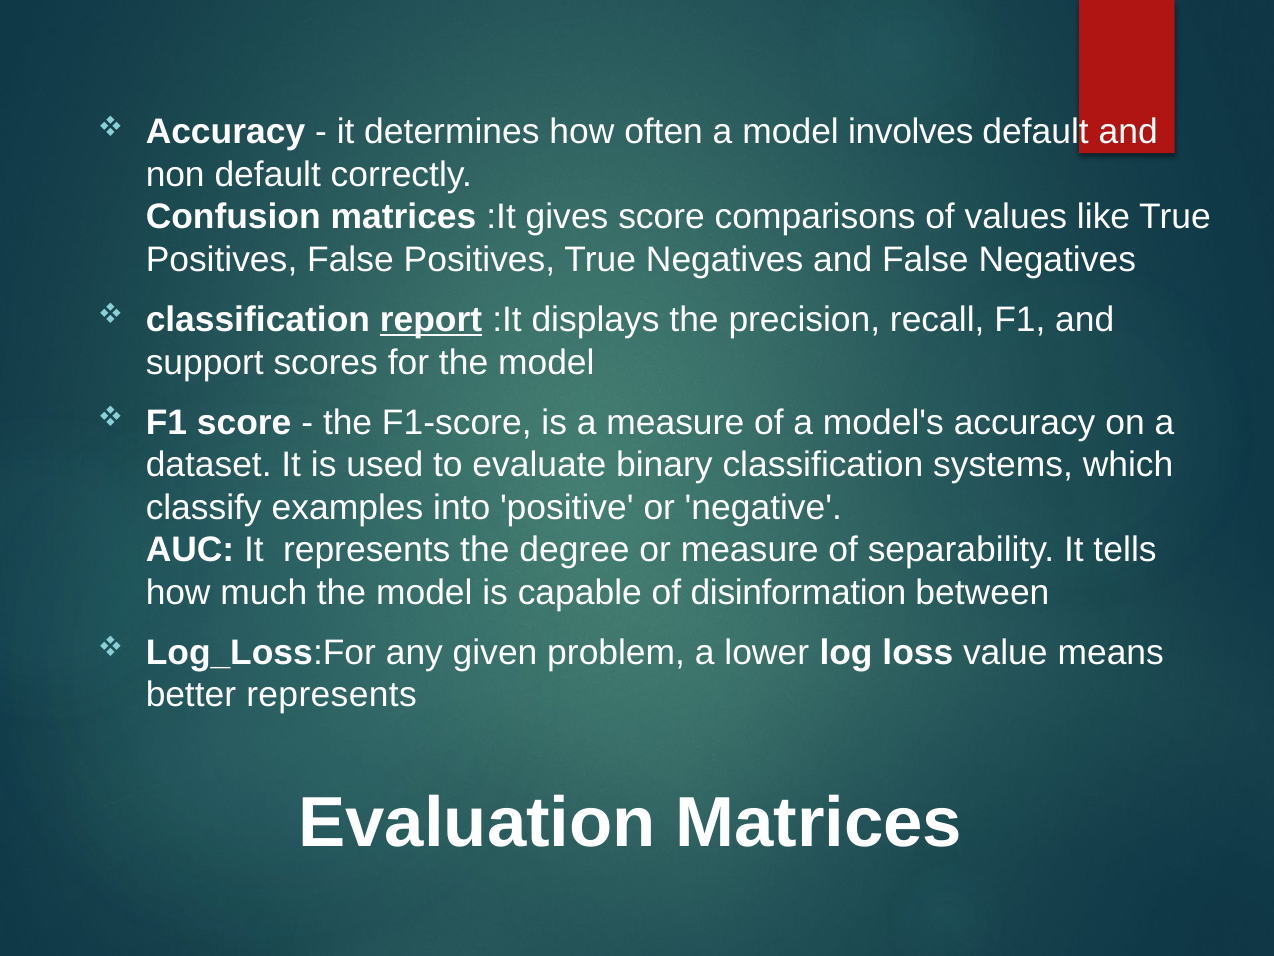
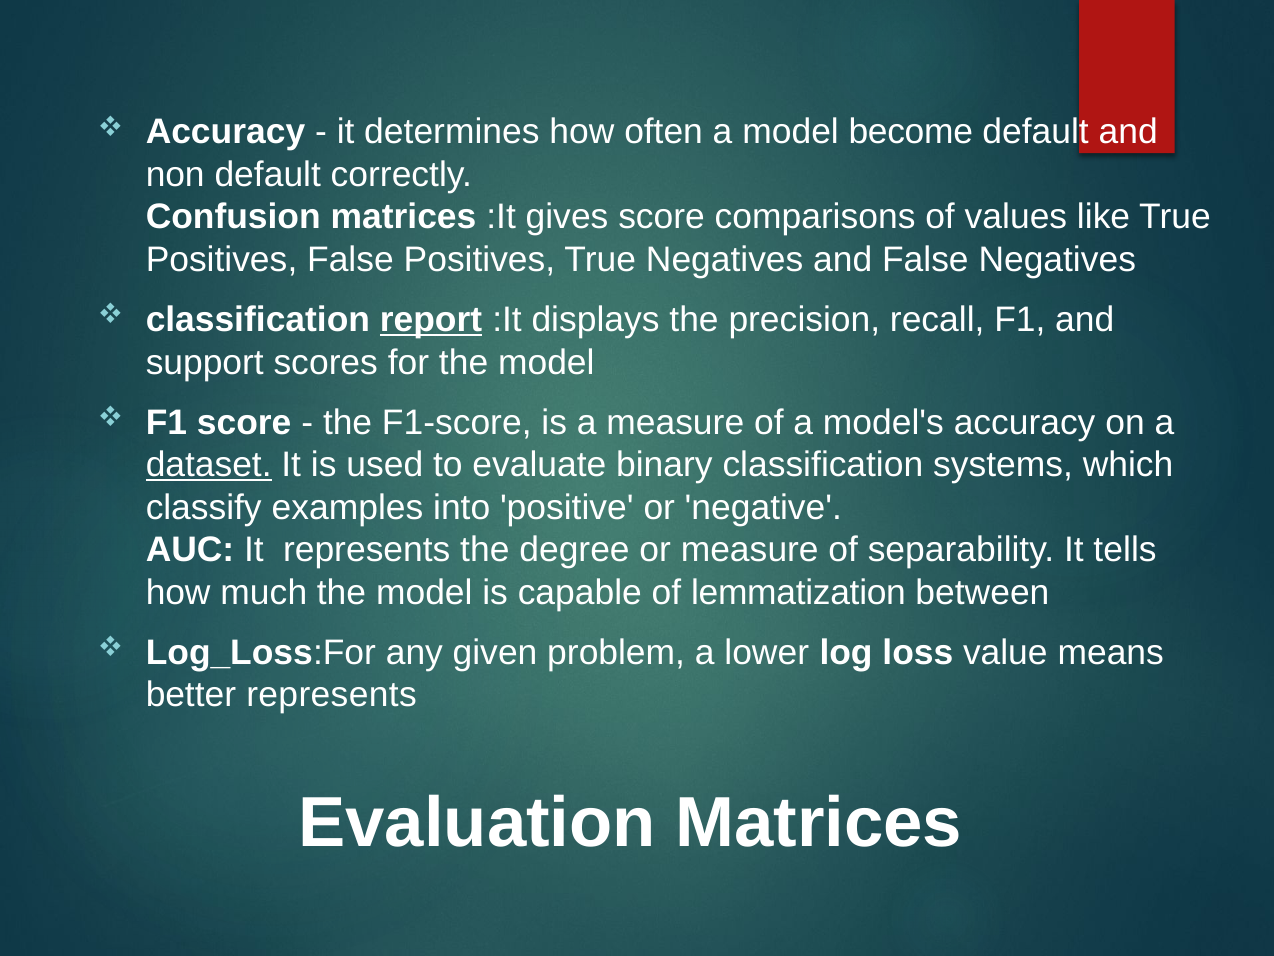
involves: involves -> become (911, 132)
dataset underline: none -> present (209, 465)
disinformation: disinformation -> lemmatization (798, 592)
